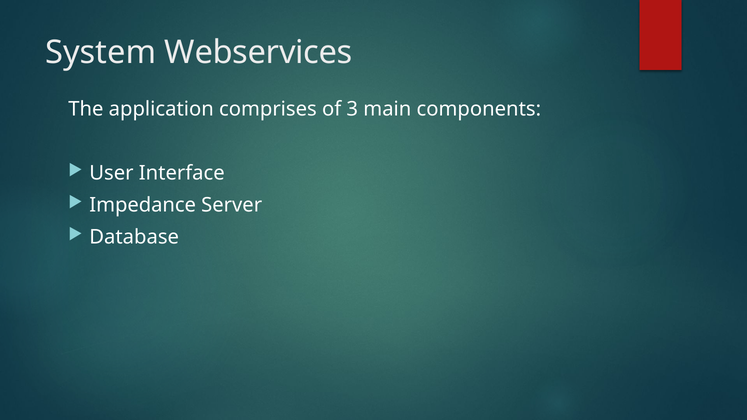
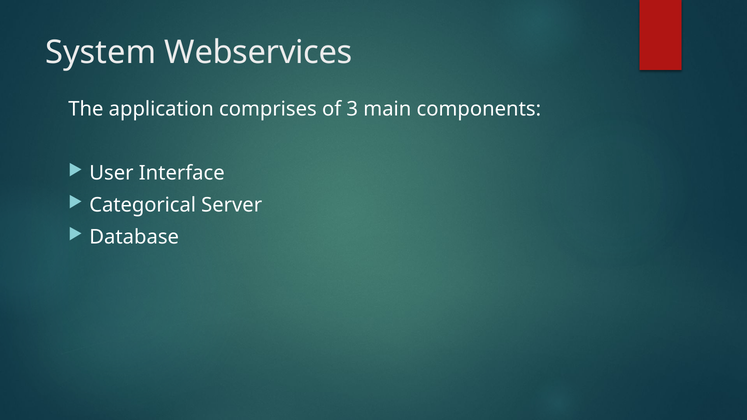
Impedance: Impedance -> Categorical (143, 205)
